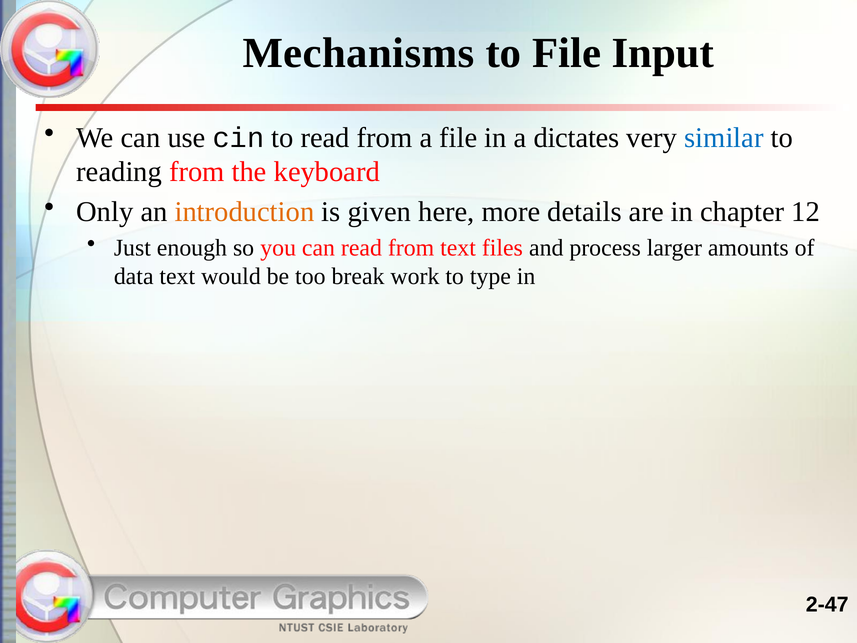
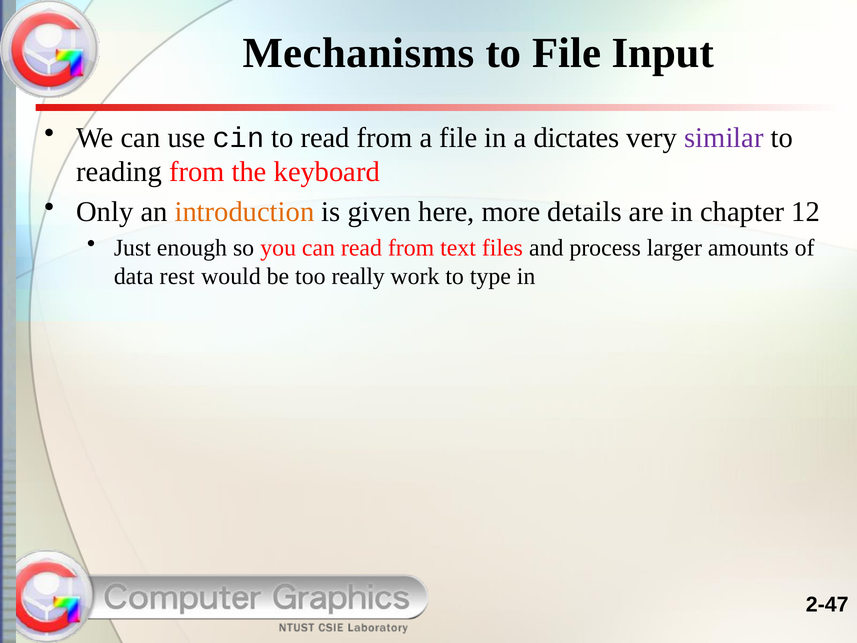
similar colour: blue -> purple (724, 138)
data text: text -> rest (177, 276)
break: break -> really (358, 276)
